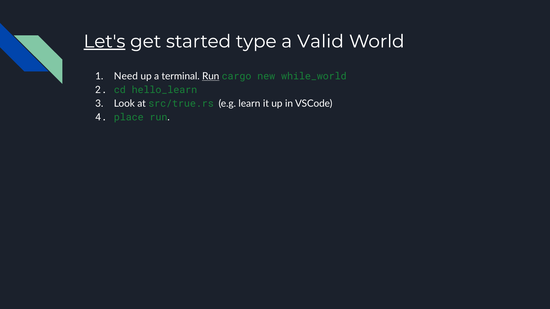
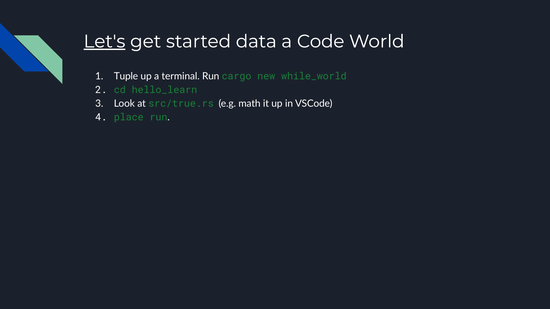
type: type -> data (256, 41)
Valid: Valid -> Code (321, 41)
Need: Need -> Tuple (126, 76)
Run underline: present -> none (211, 76)
learn: learn -> math (249, 104)
